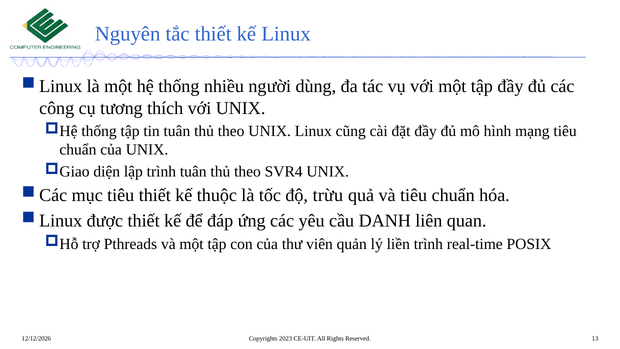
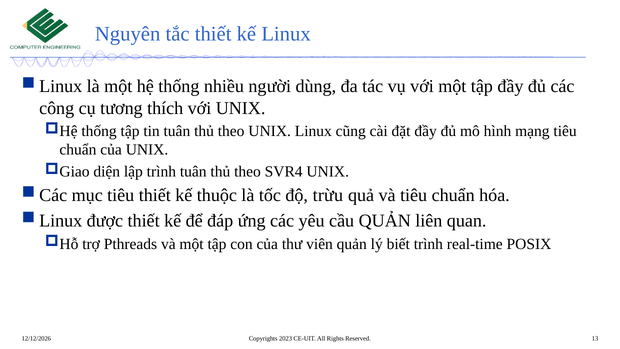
cầu DANH: DANH -> QUẢN (385, 221)
liền: liền -> biết (398, 244)
